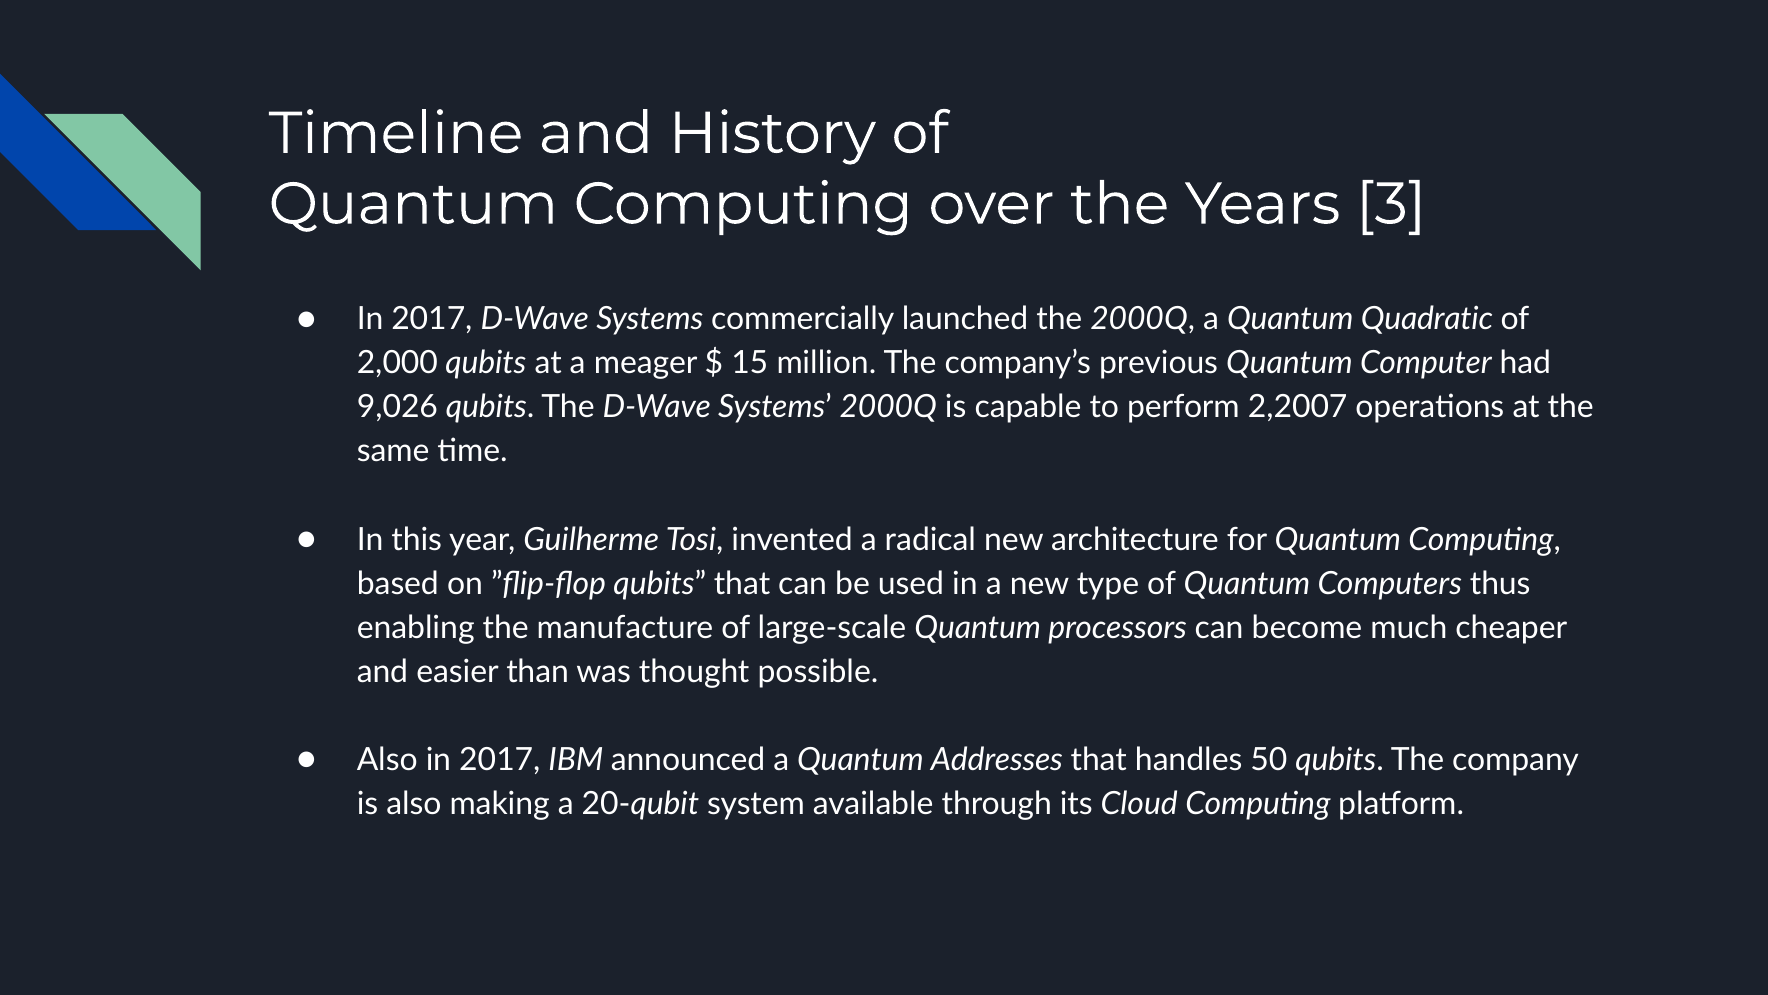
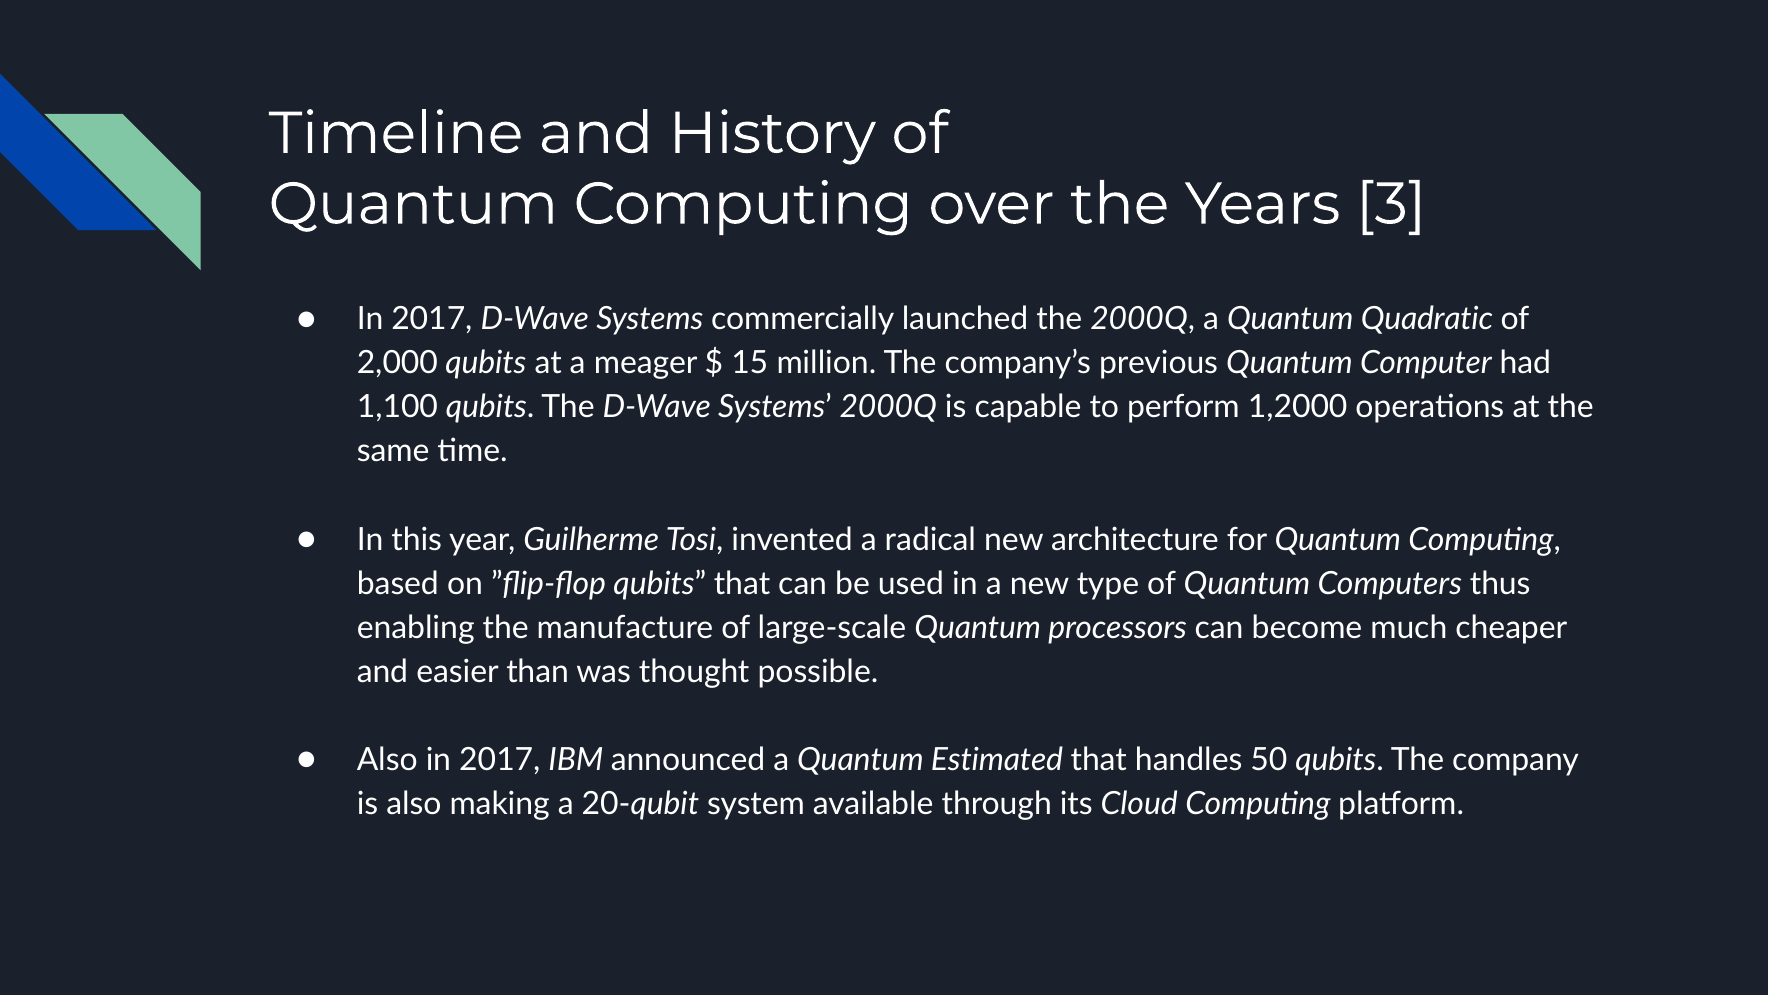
9,026: 9,026 -> 1,100 (397, 407)
2,2007: 2,2007 -> 1,2000 (1298, 407)
Addresses: Addresses -> Estimated (997, 760)
